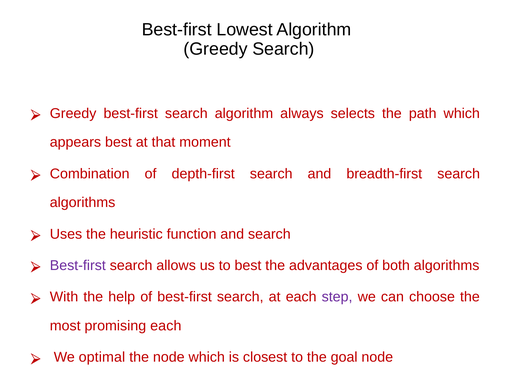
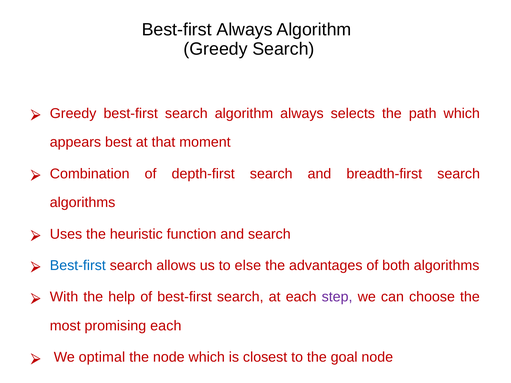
Best-first Lowest: Lowest -> Always (245, 30)
Best-first colour: purple -> blue (78, 266)
to best: best -> else (248, 266)
